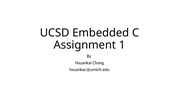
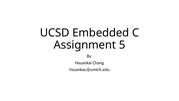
1: 1 -> 5 (122, 45)
